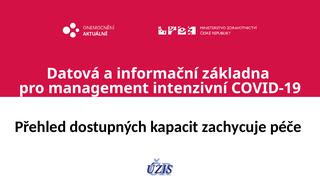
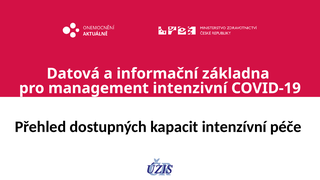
zachycuje: zachycuje -> intenzívní (234, 127)
